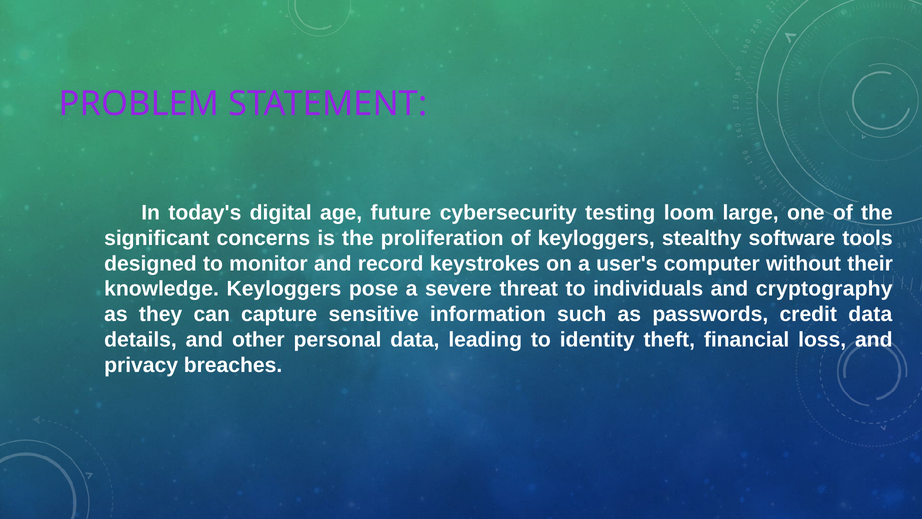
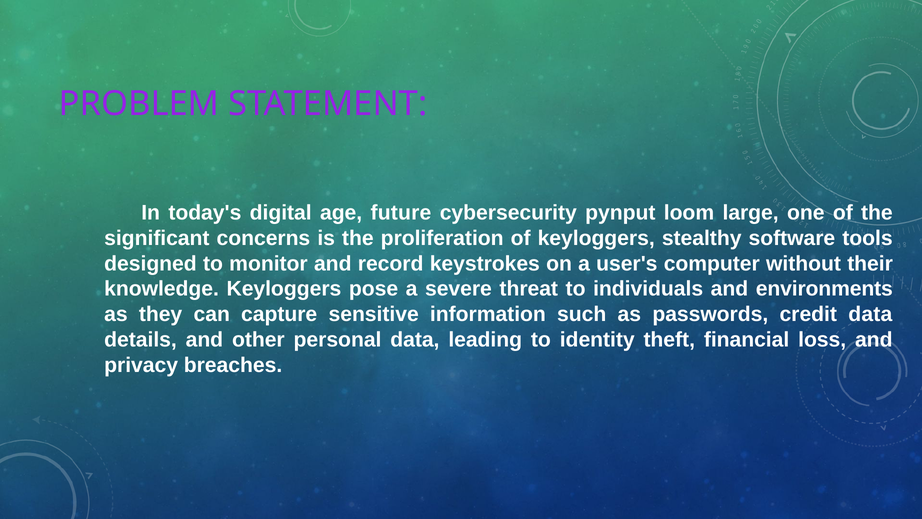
testing: testing -> pynput (620, 213)
cryptography: cryptography -> environments (824, 289)
